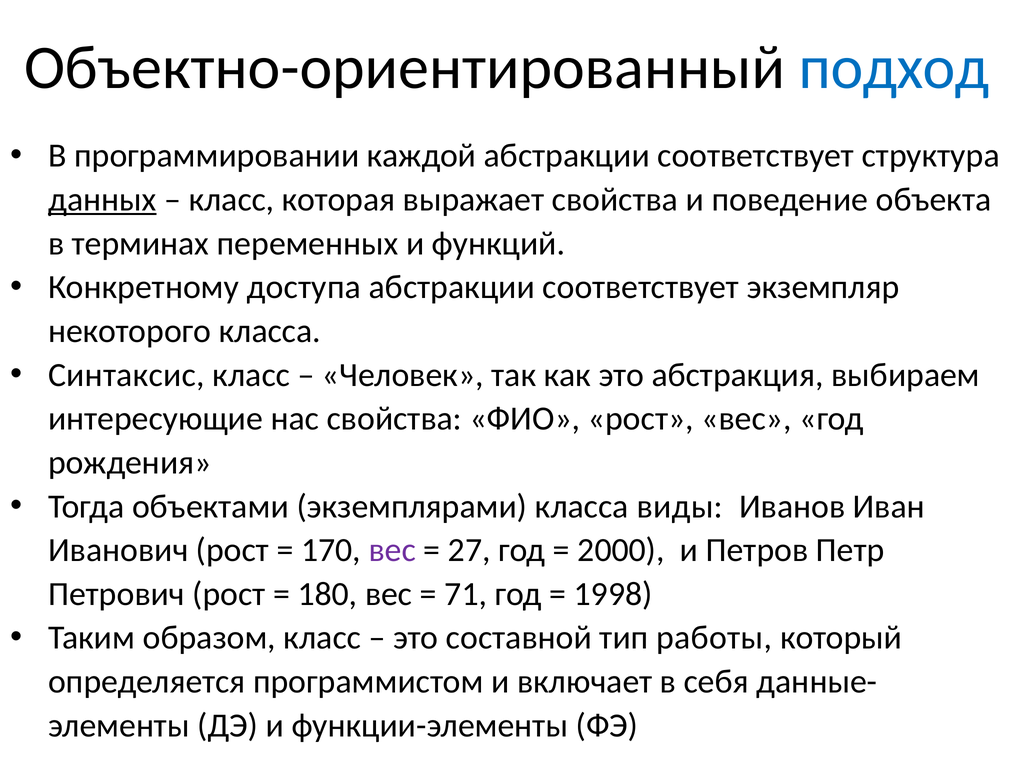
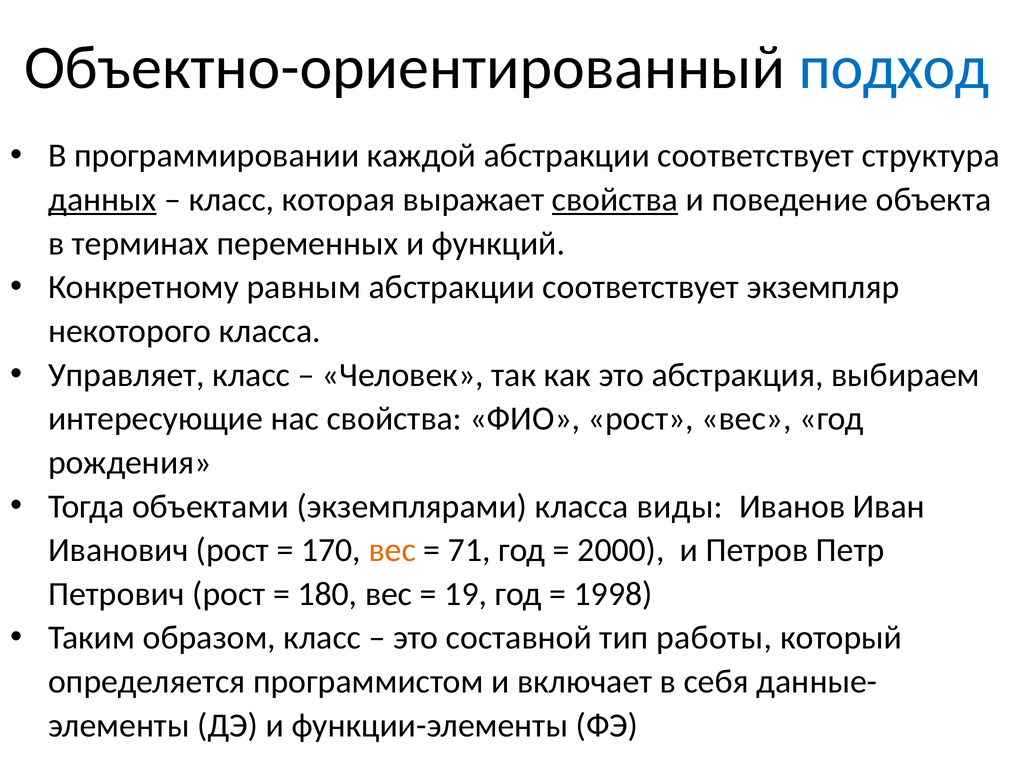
свойства underline: none -> present (615, 199)
доступа: доступа -> равным (304, 287)
Синтаксис: Синтаксис -> Управляет (127, 375)
вес colour: purple -> orange (392, 550)
27: 27 -> 71 (469, 550)
71: 71 -> 19 (466, 594)
